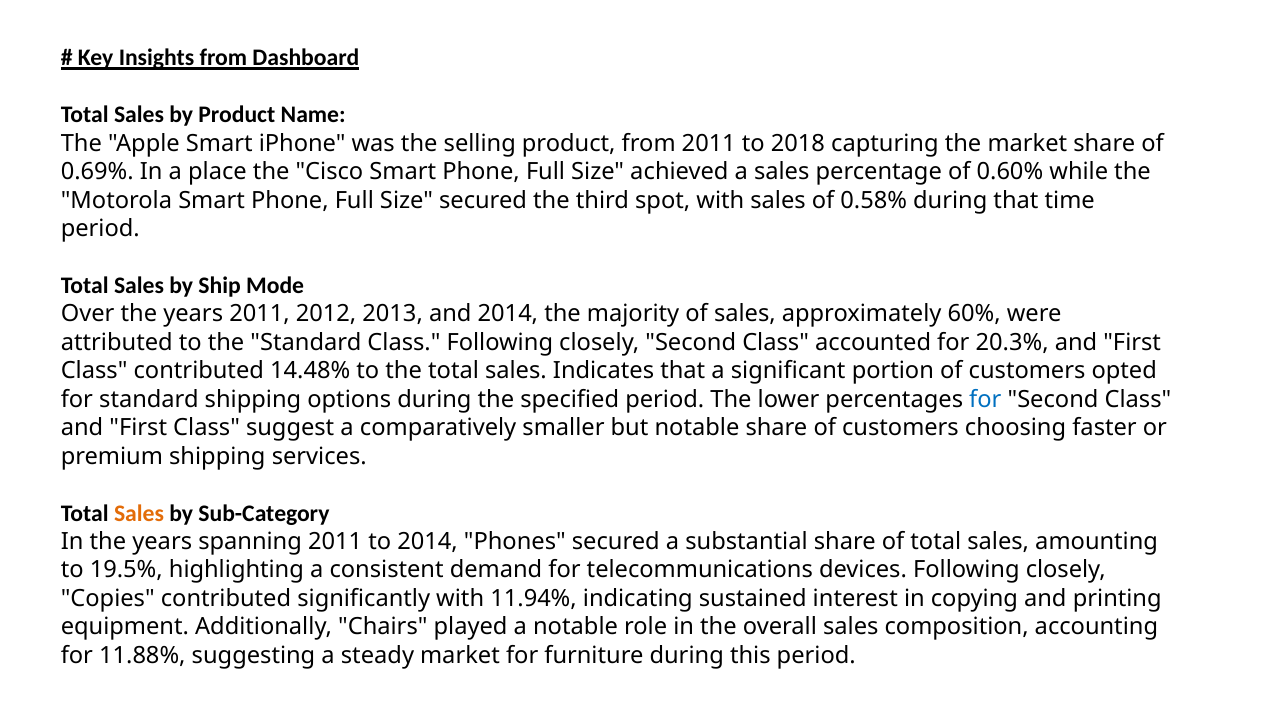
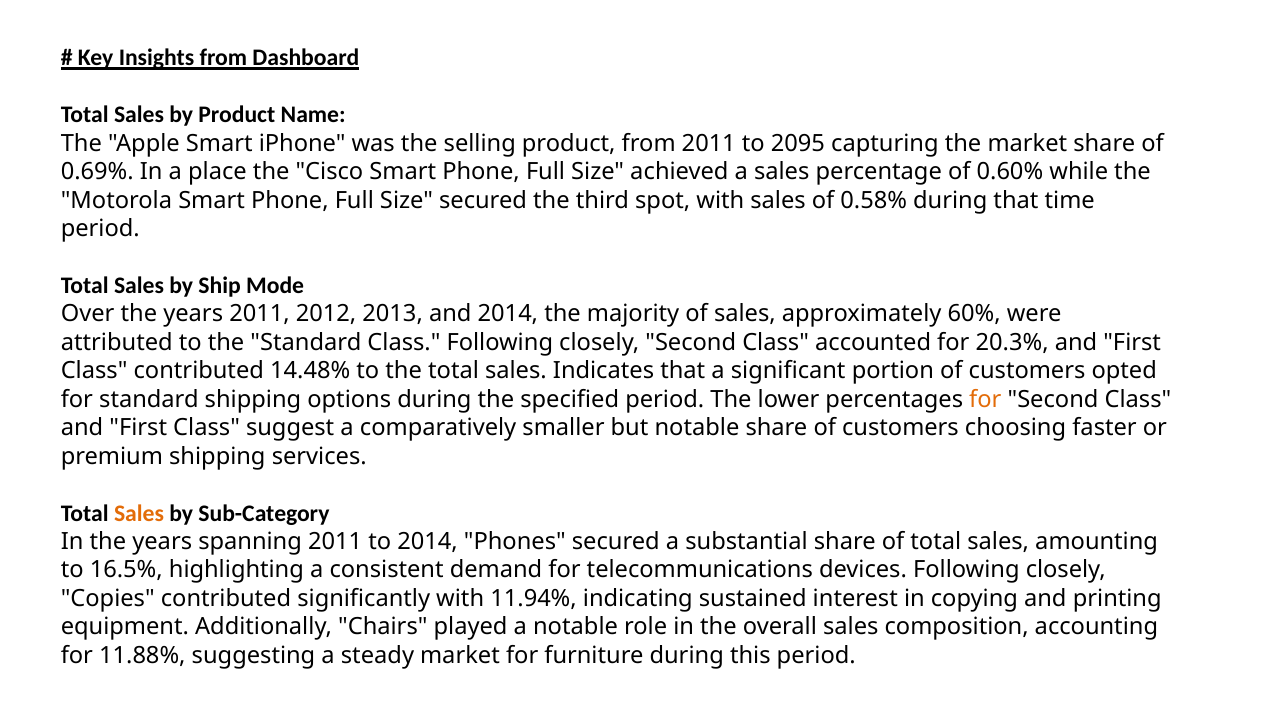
2018: 2018 -> 2095 (798, 143)
for colour: blue -> orange (985, 399)
19.5%: 19.5% -> 16.5% (126, 570)
